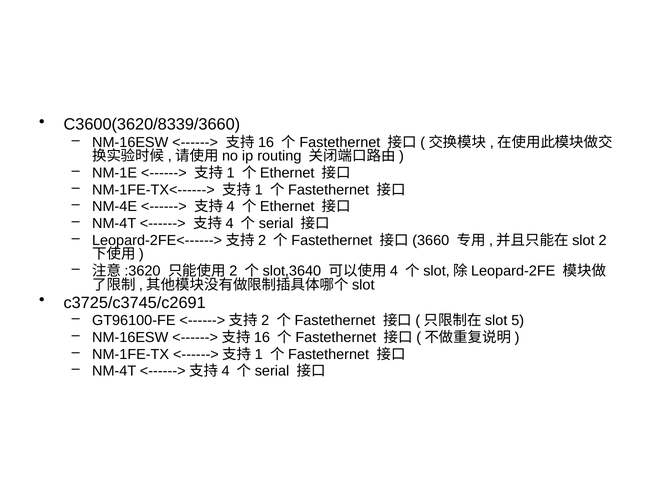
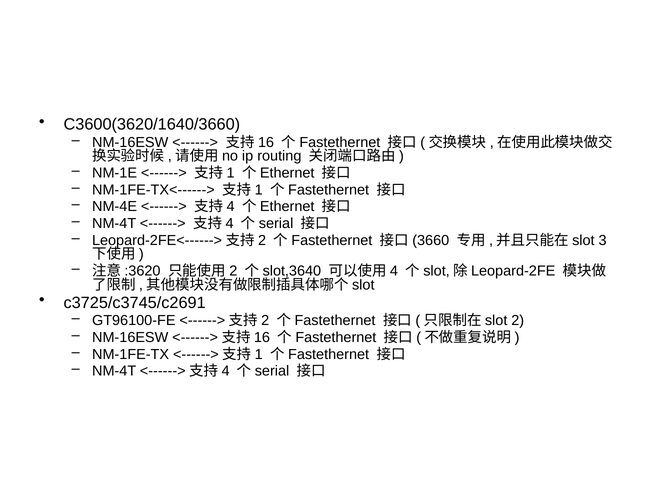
C3600(3620/8339/3660: C3600(3620/8339/3660 -> C3600(3620/1640/3660 (152, 125)
2: 2 -> 3 (603, 240)
5: 5 -> 2 (518, 321)
